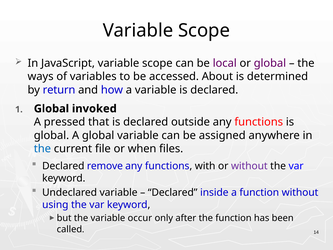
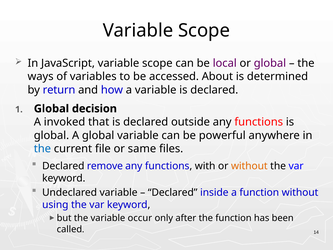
invoked: invoked -> decision (94, 109)
pressed: pressed -> invoked (65, 122)
assigned: assigned -> powerful (222, 135)
when: when -> same (142, 149)
without colour: purple -> orange (249, 166)
